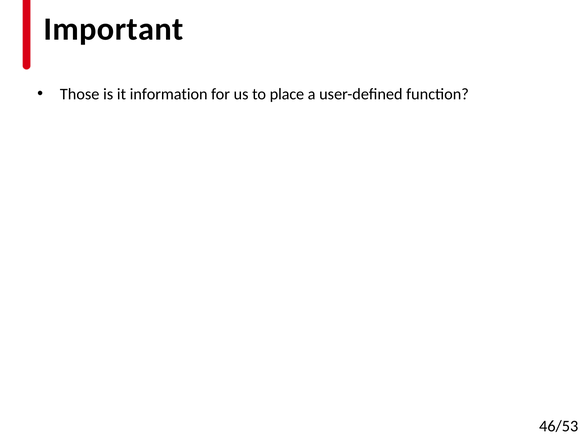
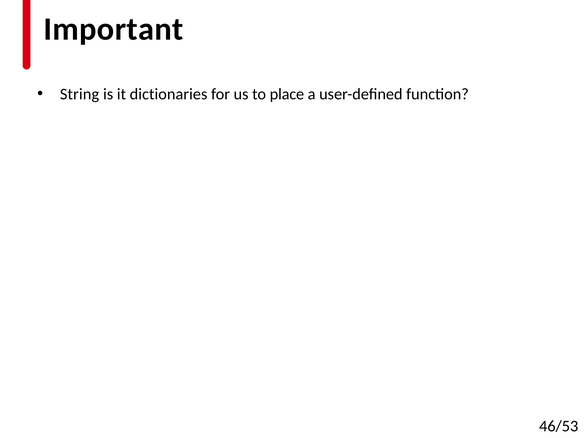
Those: Those -> String (80, 94)
information: information -> dictionaries (169, 94)
